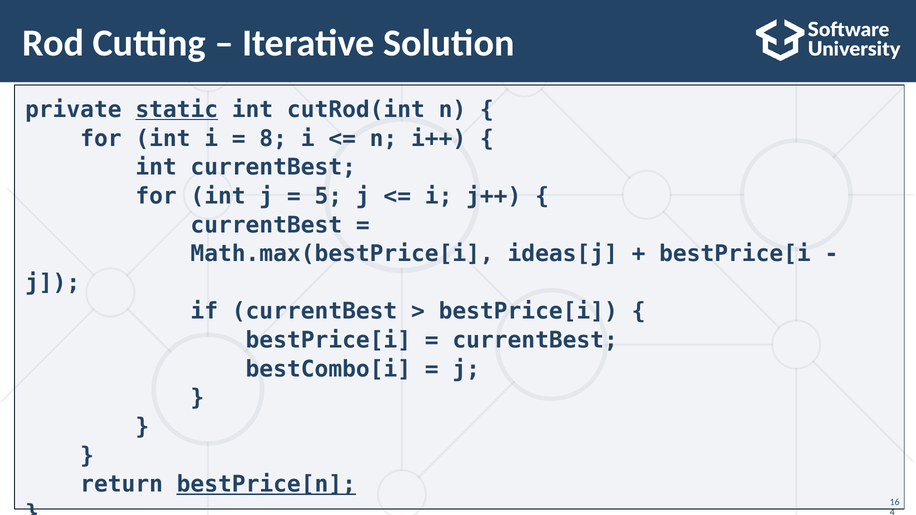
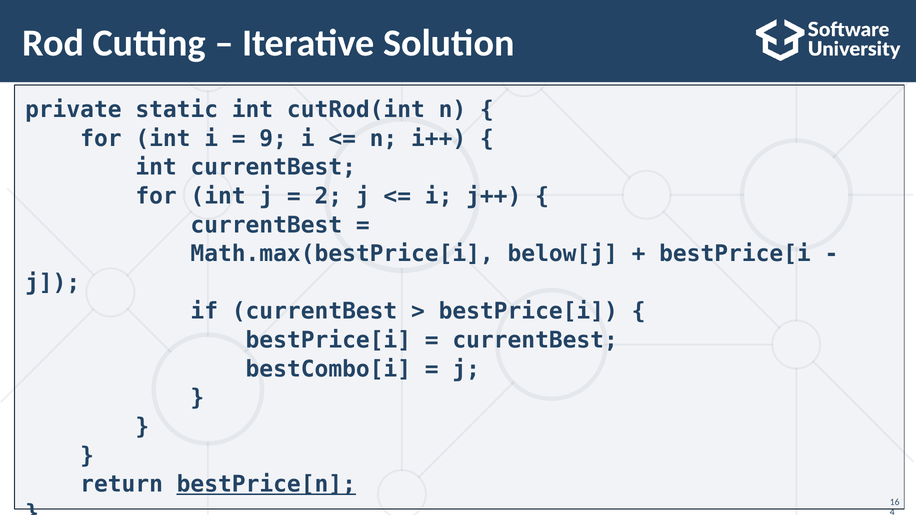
static underline: present -> none (177, 110)
8: 8 -> 9 (273, 139)
5: 5 -> 2 (328, 196)
ideas[j: ideas[j -> below[j (563, 254)
